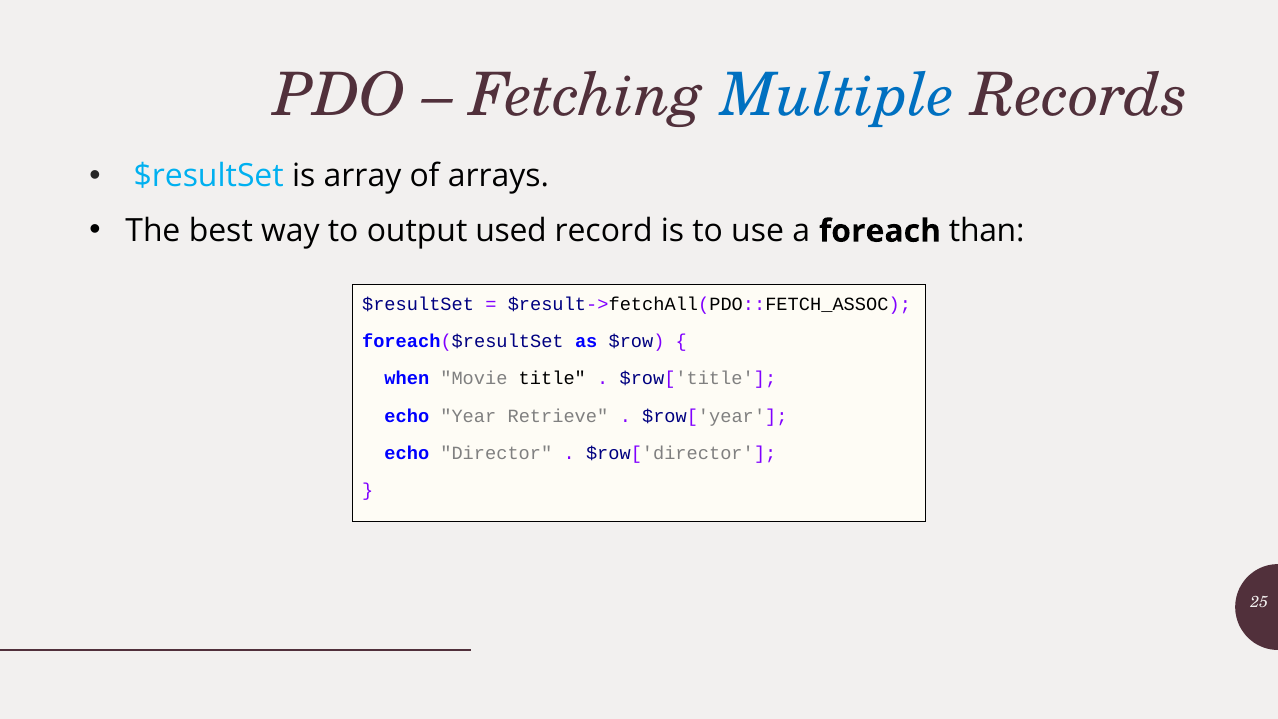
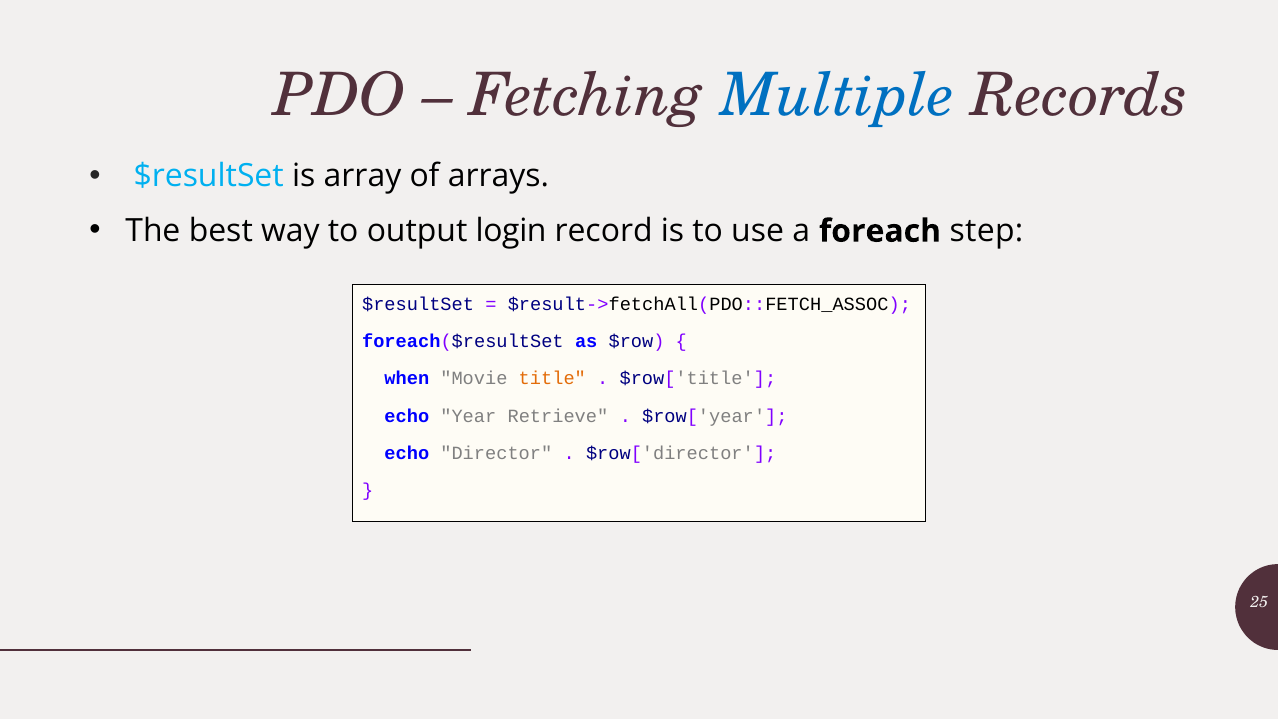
used: used -> login (511, 231)
than: than -> step (986, 231)
title colour: black -> orange (552, 379)
